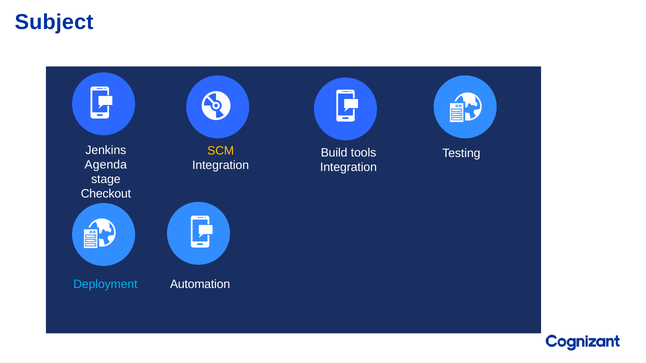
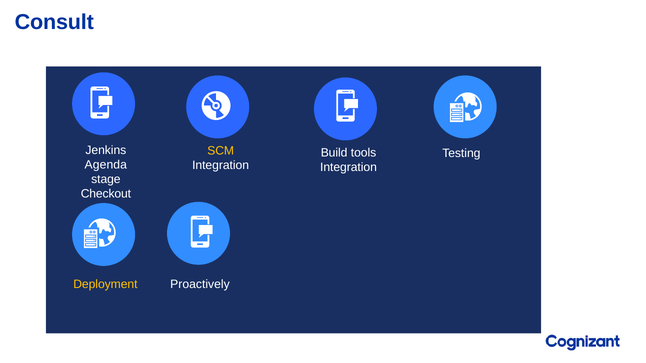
Subject: Subject -> Consult (54, 22)
Deployment colour: light blue -> yellow (105, 285)
Automation: Automation -> Proactively (200, 285)
